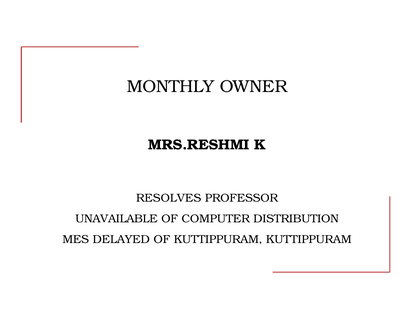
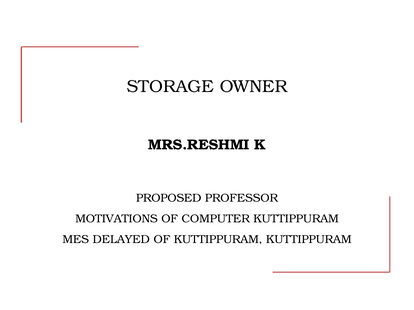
MONTHLY: MONTHLY -> STORAGE (170, 87)
RESOLVES: RESOLVES -> PROPOSED (169, 198)
UNAVAILABLE: UNAVAILABLE -> MOTIVATIONS (116, 219)
COMPUTER DISTRIBUTION: DISTRIBUTION -> KUTTIPPURAM (296, 219)
